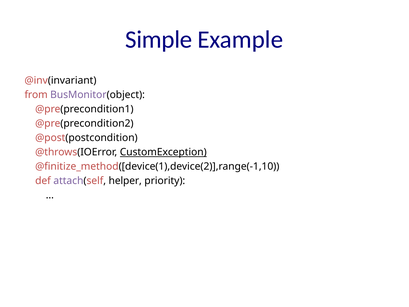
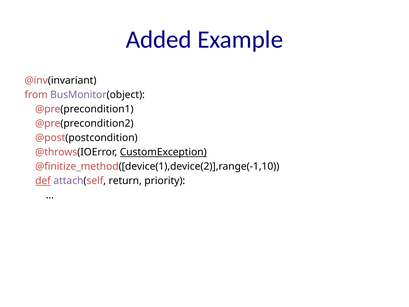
Simple: Simple -> Added (159, 40)
def underline: none -> present (43, 181)
helper: helper -> return (125, 181)
